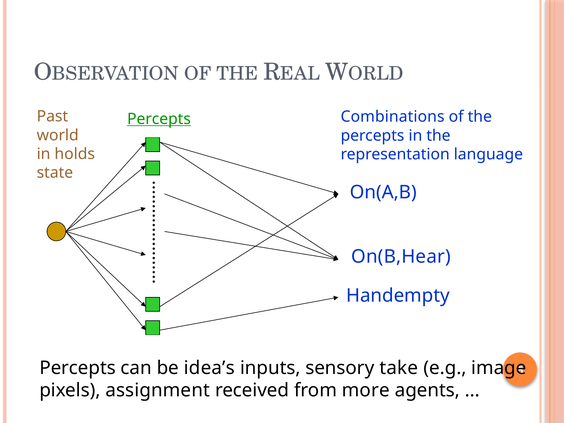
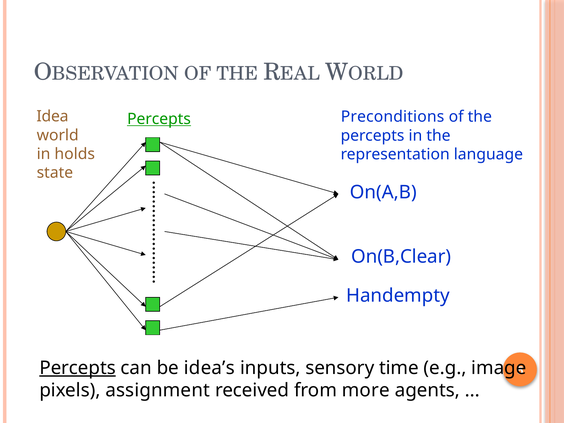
Past: Past -> Idea (52, 116)
Combinations: Combinations -> Preconditions (393, 117)
On(B,Hear: On(B,Hear -> On(B,Clear (401, 257)
Percepts underline: none -> present (78, 368)
take: take -> time (399, 368)
